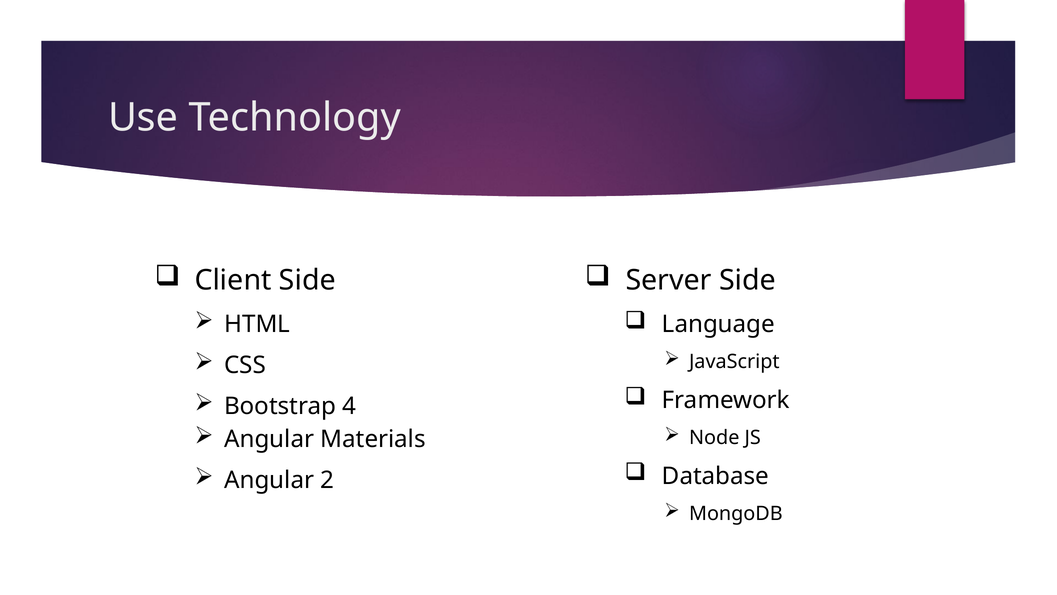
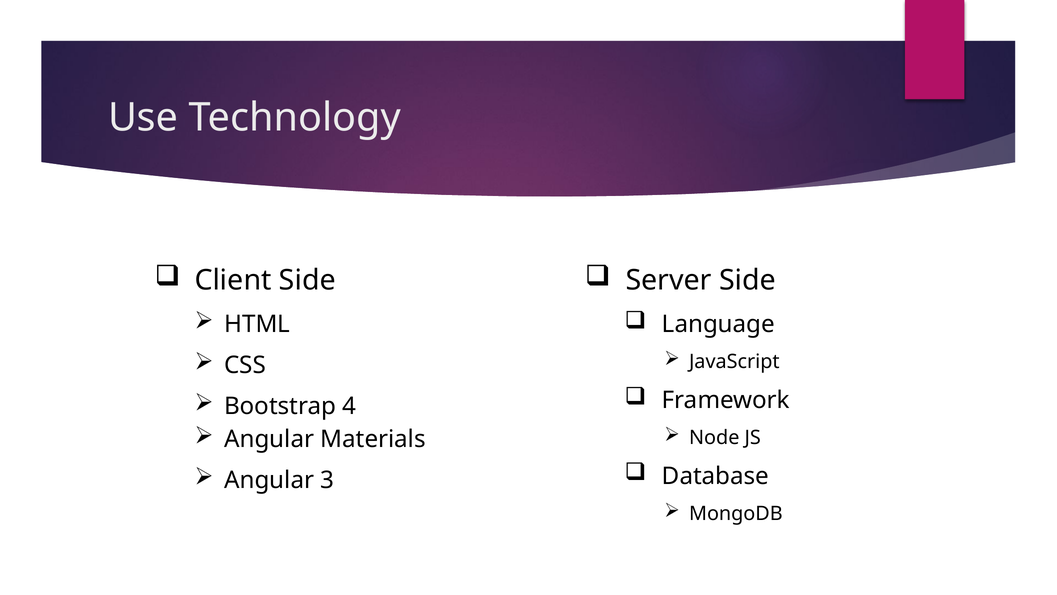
2: 2 -> 3 (327, 480)
